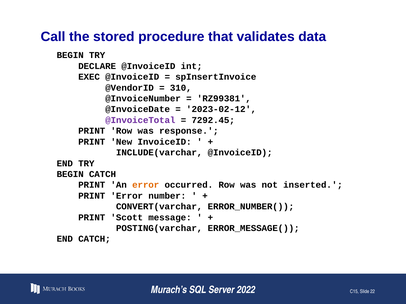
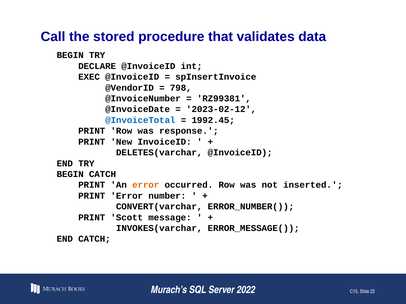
310: 310 -> 798 (181, 88)
@InvoiceTotal colour: purple -> blue (140, 120)
7292.45: 7292.45 -> 1992.45 (213, 120)
INCLUDE(varchar: INCLUDE(varchar -> DELETES(varchar (159, 153)
POSTING(varchar: POSTING(varchar -> INVOKES(varchar (159, 229)
